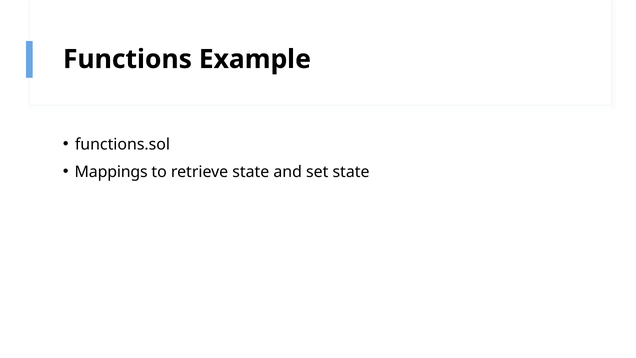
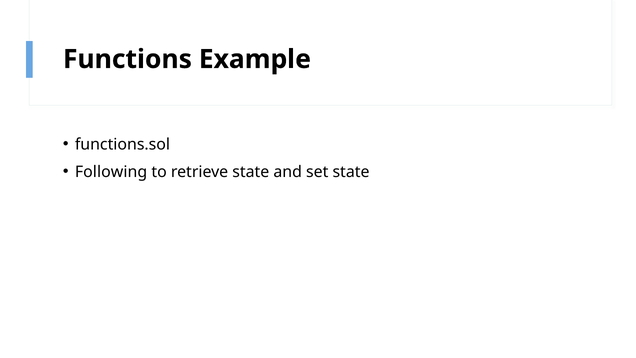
Mappings: Mappings -> Following (111, 172)
